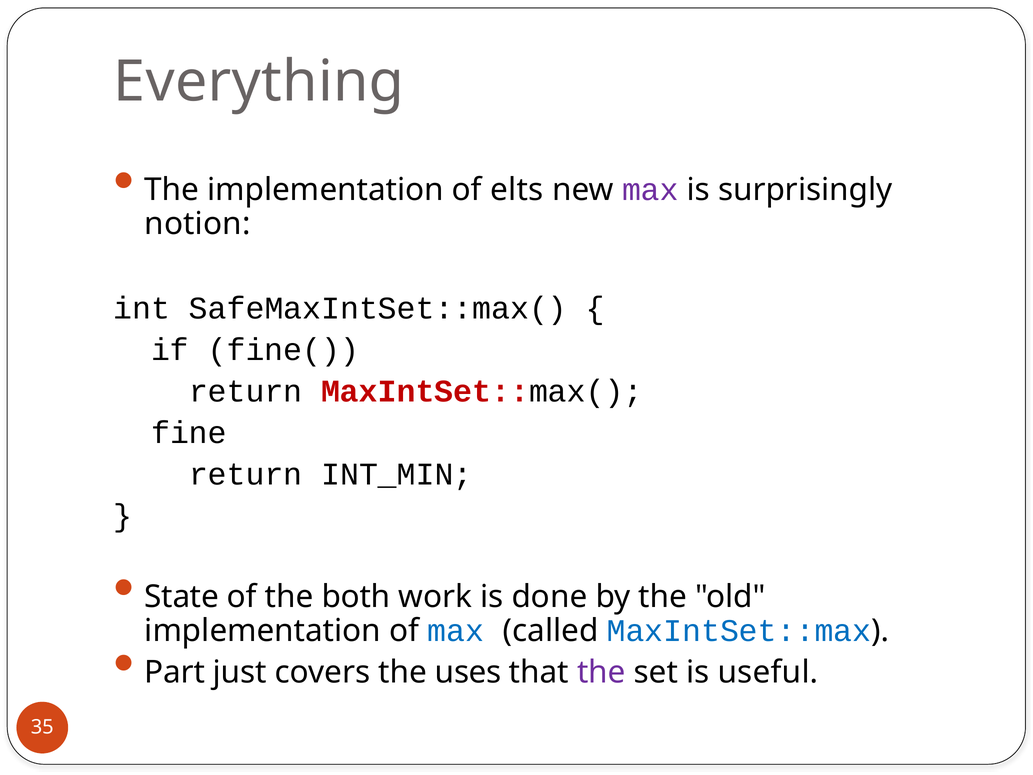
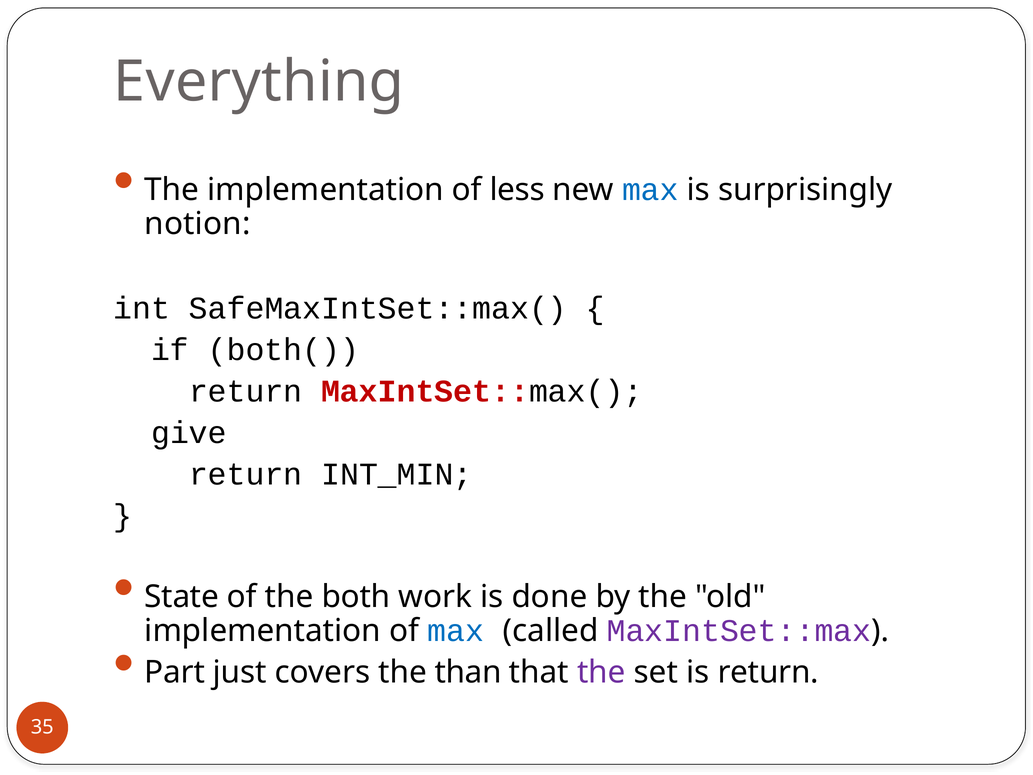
elts: elts -> less (517, 190)
max colour: purple -> blue (650, 190)
fine(: fine( -> both( (283, 350)
fine: fine -> give (189, 433)
MaxIntSet::max colour: blue -> purple (739, 631)
uses: uses -> than (468, 672)
is useful: useful -> return (768, 672)
